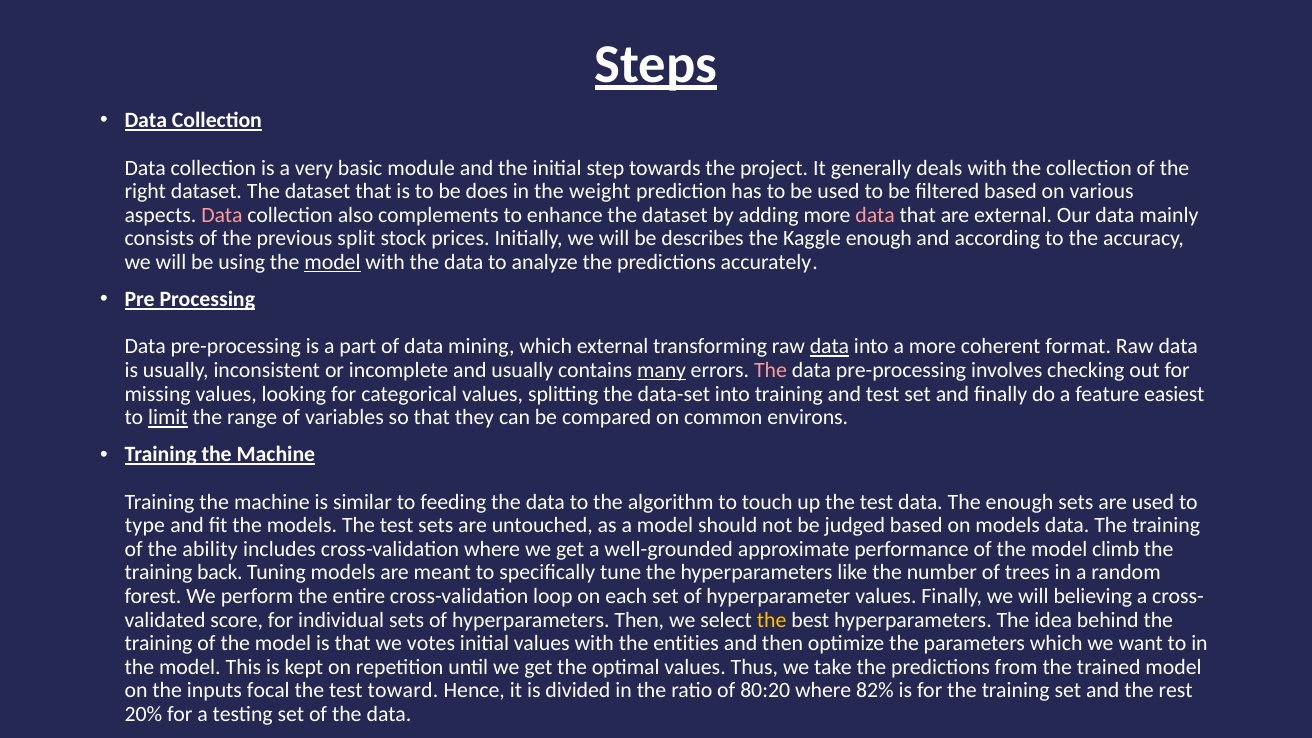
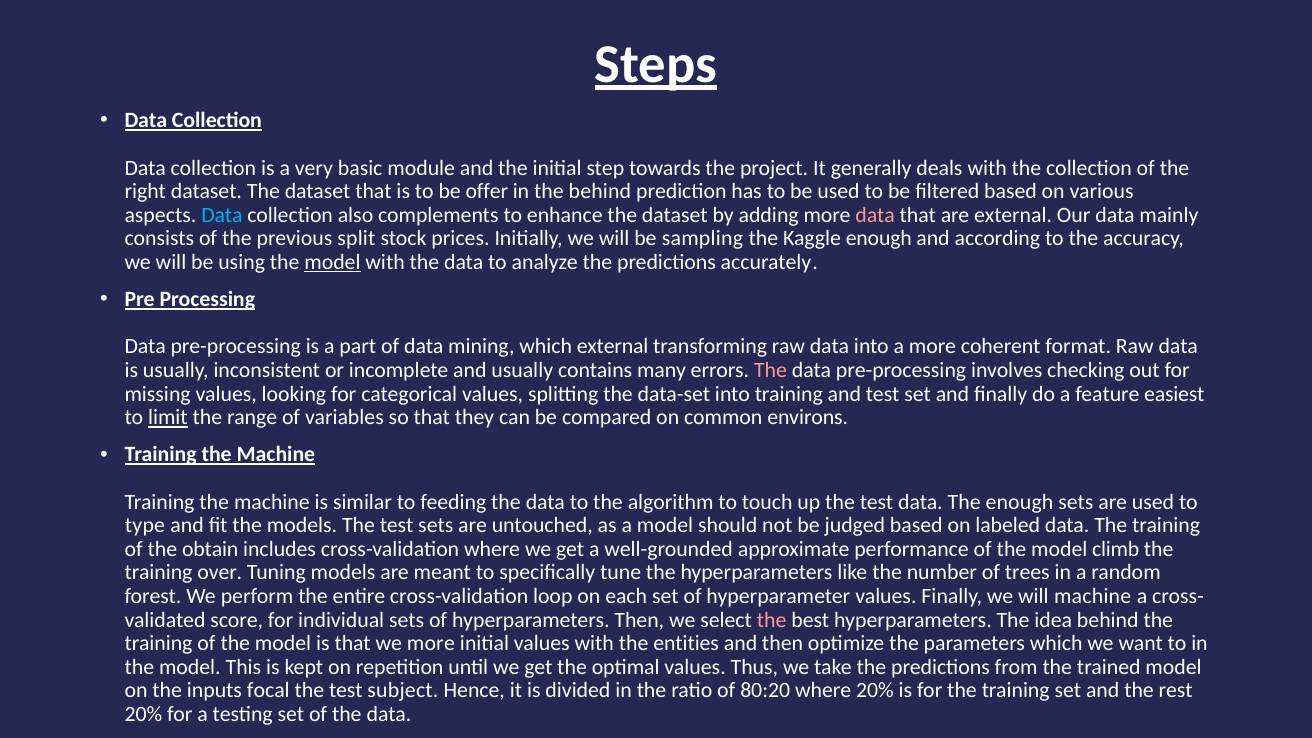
does: does -> offer (487, 191)
the weight: weight -> behind (600, 191)
Data colour: pink -> light blue (222, 215)
describes: describes -> sampling (702, 239)
data underline: present -> none (830, 347)
many underline: present -> none (662, 370)
on models: models -> labeled (1008, 526)
ability: ability -> obtain (210, 549)
back: back -> over (220, 573)
will believing: believing -> machine (1093, 596)
the colour: yellow -> pink (772, 620)
we votes: votes -> more (431, 644)
toward: toward -> subject (403, 691)
where 82%: 82% -> 20% (875, 691)
